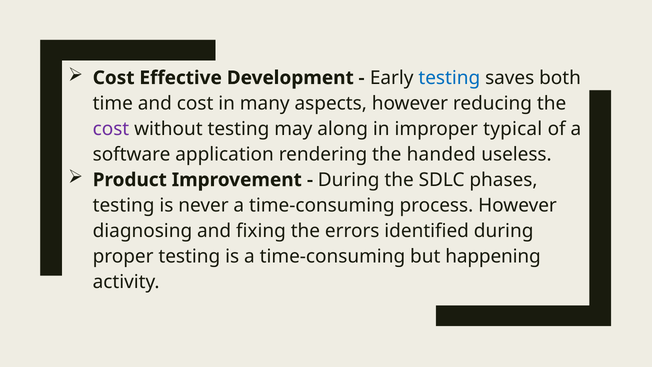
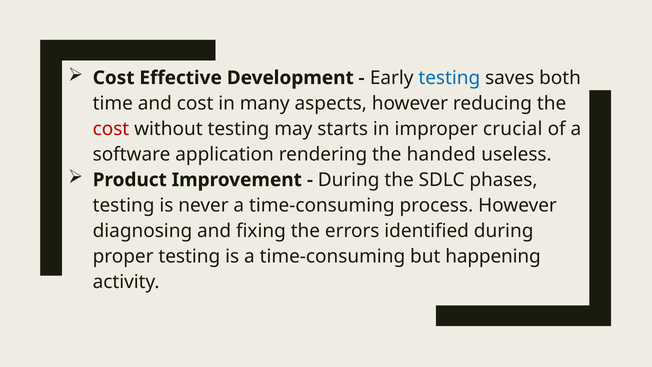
cost colour: purple -> red (111, 129)
along: along -> starts (343, 129)
typical: typical -> crucial (513, 129)
